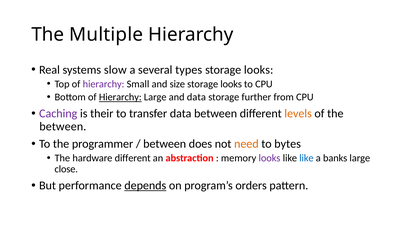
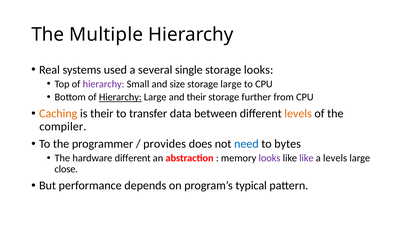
slow: slow -> used (115, 70)
types: types -> single (189, 70)
looks: looks -> large (231, 84)
and data: data -> their (196, 97)
Caching colour: purple -> orange (58, 113)
between: between -> compiler (63, 126)
between: between -> provides (165, 144)
need colour: orange -> blue (246, 144)
like colour: blue -> purple (306, 158)
a banks: banks -> levels (335, 158)
depends underline: present -> none (145, 185)
orders: orders -> typical (251, 185)
